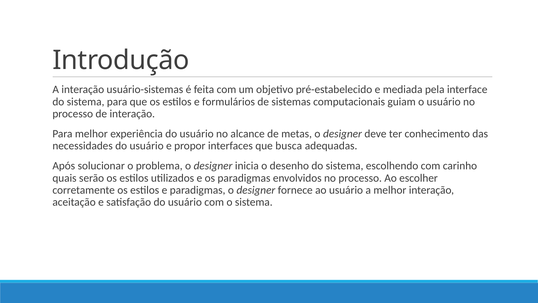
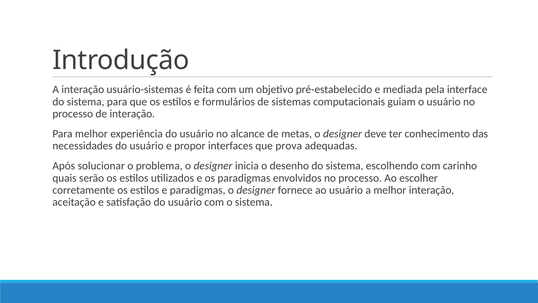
busca: busca -> prova (289, 146)
